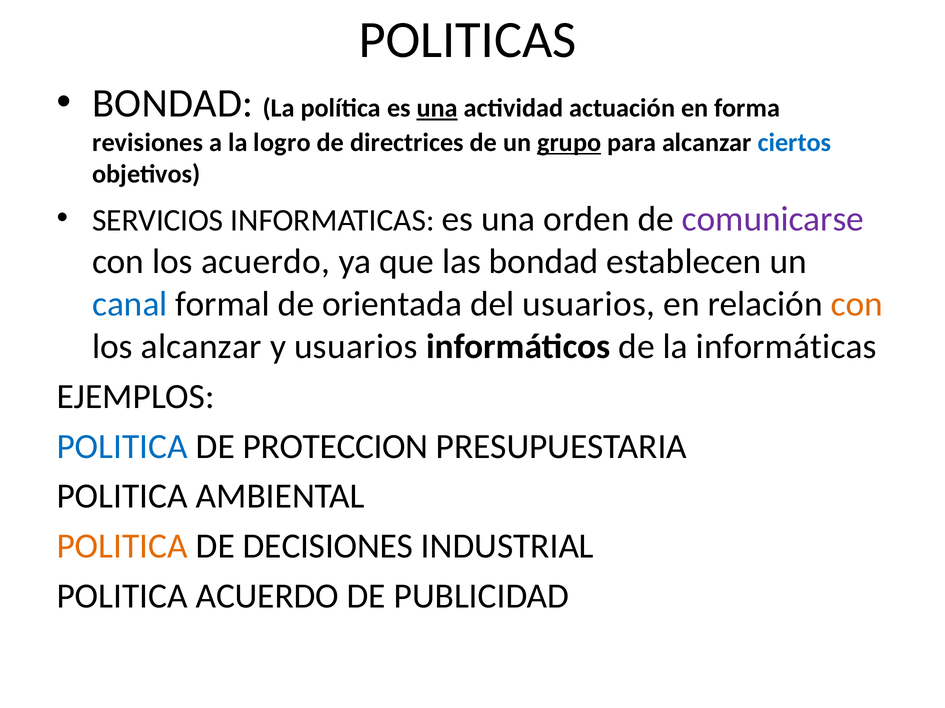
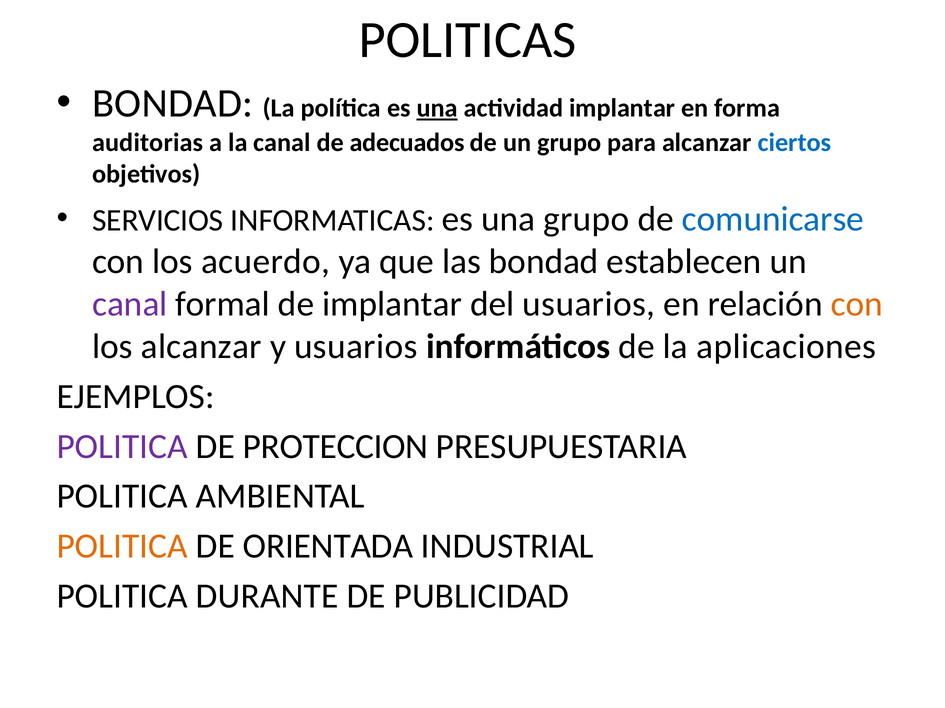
actividad actuación: actuación -> implantar (622, 108)
revisiones: revisiones -> auditorias (148, 143)
la logro: logro -> canal (282, 143)
directrices: directrices -> adecuados (407, 143)
grupo underline: present -> none (569, 143)
una orden: orden -> grupo (586, 219)
comunicarse colour: purple -> blue (773, 219)
canal colour: blue -> purple (130, 304)
de orientada: orientada -> implantar (392, 304)
informáticas: informáticas -> aplicaciones (786, 347)
POLITICA colour: blue -> purple (122, 447)
DECISIONES: DECISIONES -> ORIENTADA (328, 547)
POLITICA ACUERDO: ACUERDO -> DURANTE (267, 597)
